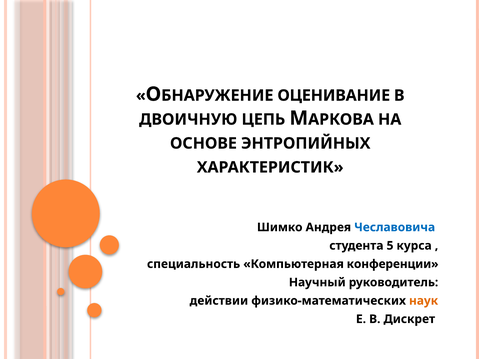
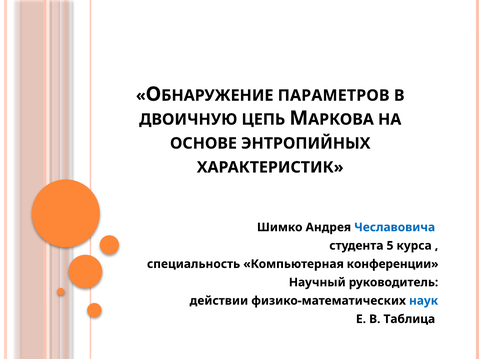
ОЦЕНИВАНИЕ: ОЦЕНИВАНИЕ -> ПАРАМЕТРОВ (334, 96)
наук colour: orange -> blue (424, 301)
Дискрет: Дискрет -> Таблица (409, 319)
